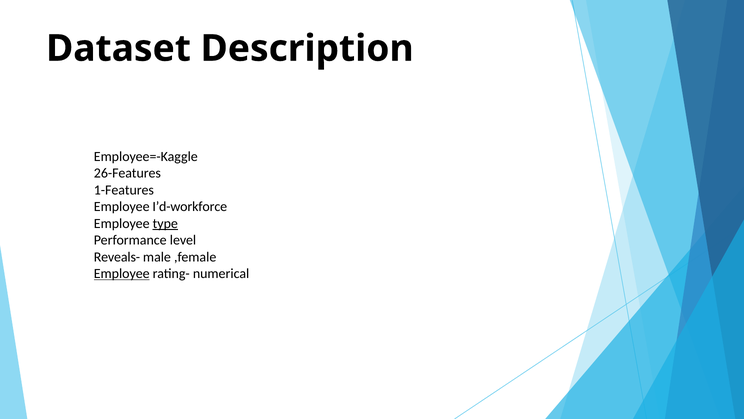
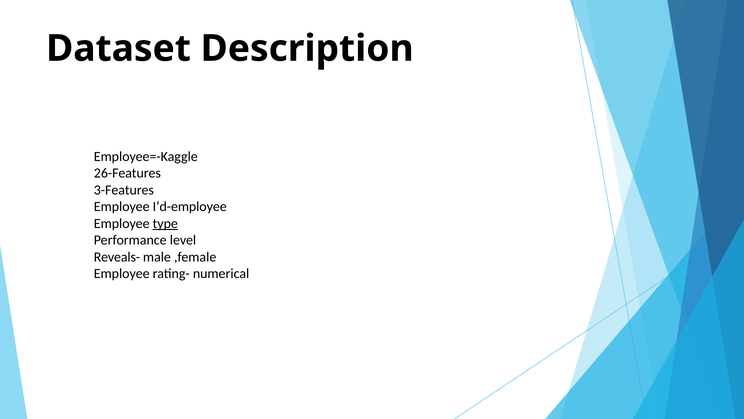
1-Features: 1-Features -> 3-Features (124, 190)
I’d-workforce: I’d-workforce -> I’d-employee (190, 206)
Employee underline: present -> none (122, 273)
